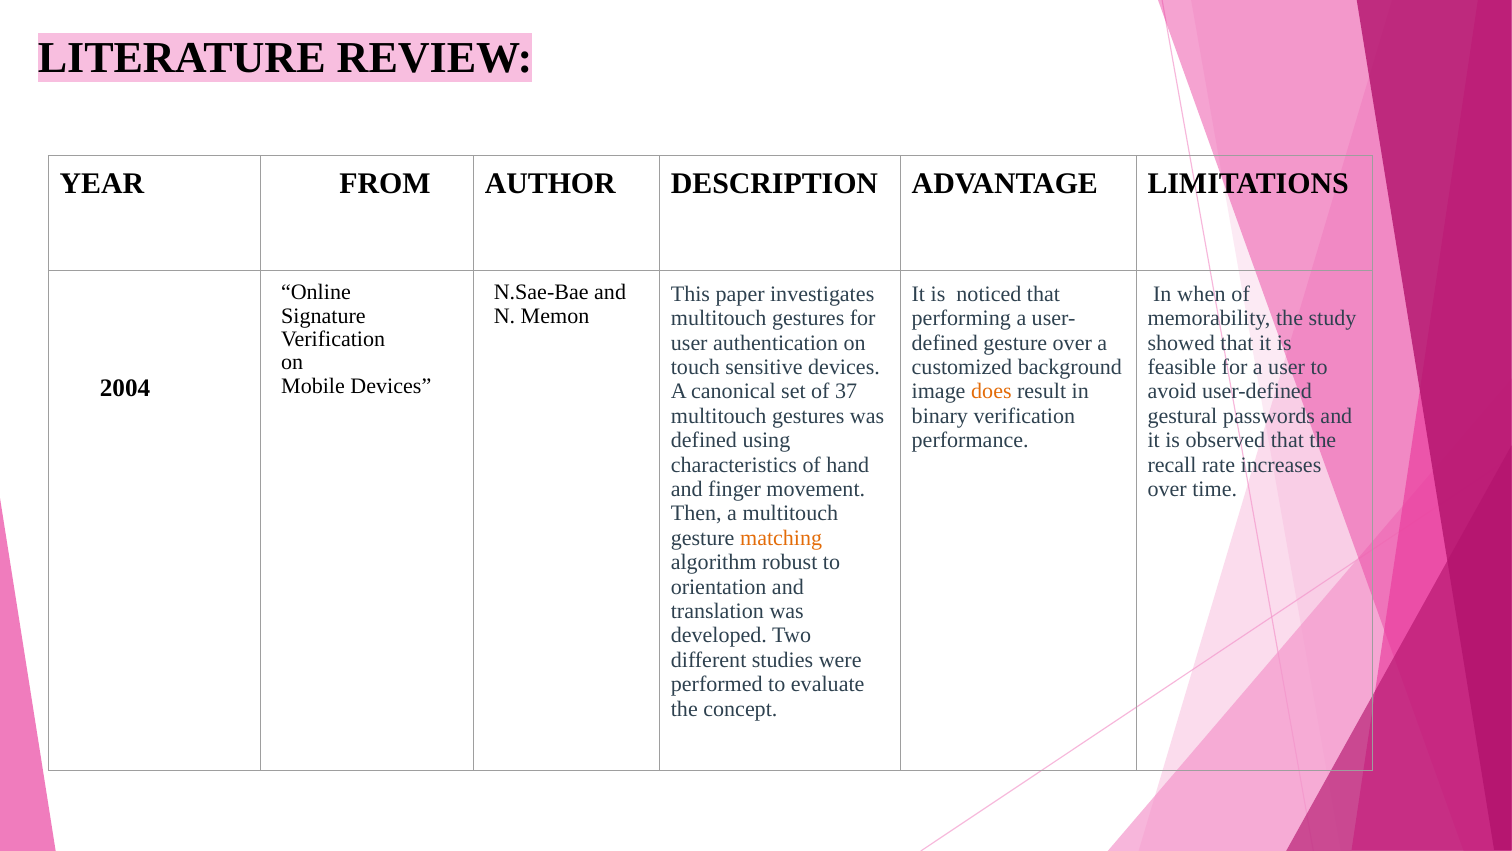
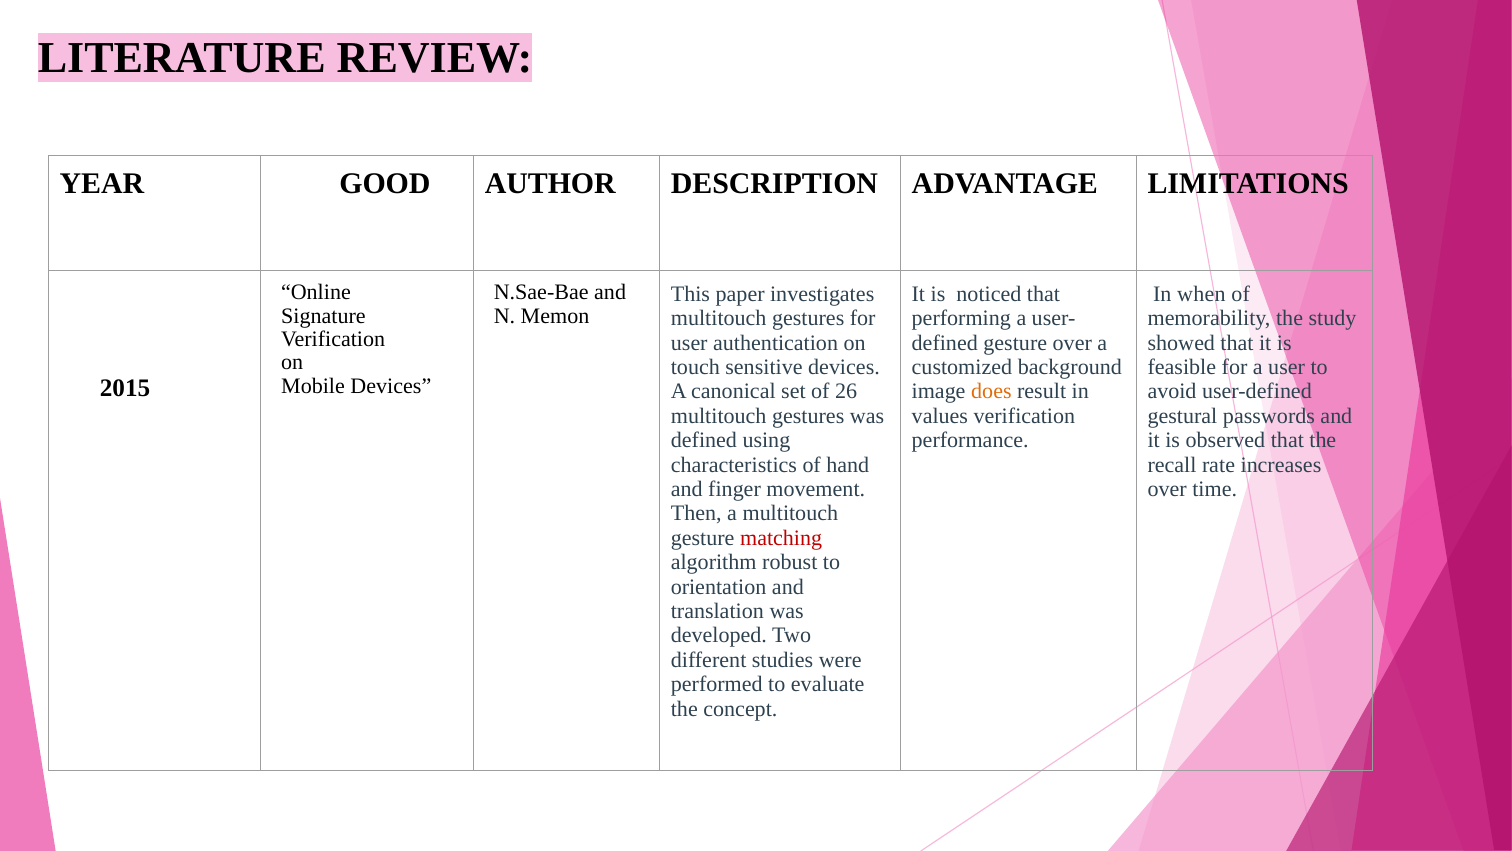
FROM: FROM -> GOOD (385, 184)
2004: 2004 -> 2015 (125, 388)
37: 37 -> 26 (846, 391)
binary: binary -> values (940, 416)
matching colour: orange -> red (781, 538)
